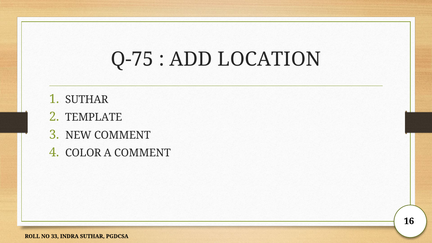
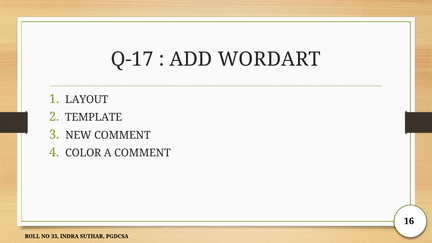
Q-75: Q-75 -> Q-17 (132, 59)
LOCATION: LOCATION -> WORDART (269, 59)
SUTHAR: SUTHAR -> LAYOUT (87, 99)
